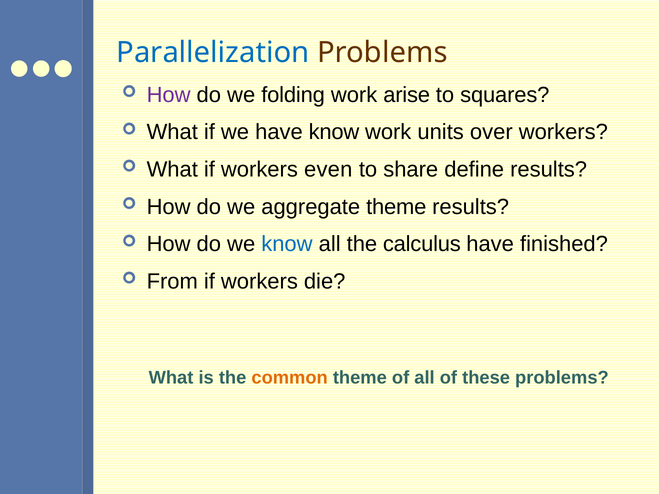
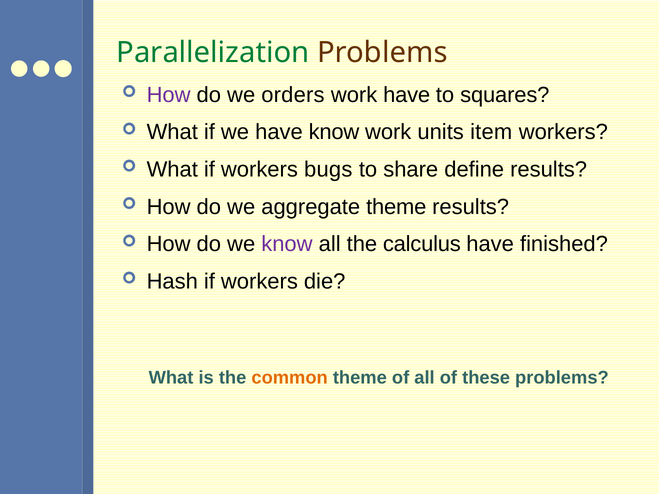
Parallelization colour: blue -> green (213, 53)
folding: folding -> orders (293, 95)
work arise: arise -> have (407, 95)
over: over -> item (491, 132)
even: even -> bugs (328, 170)
know colour: blue -> purple (287, 244)
From: From -> Hash (172, 282)
